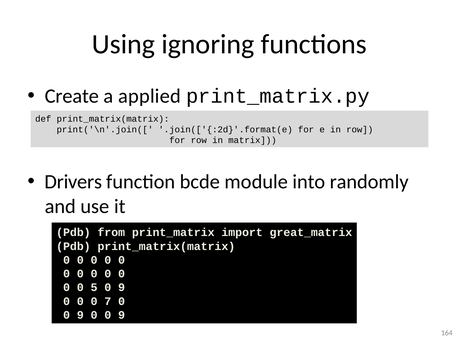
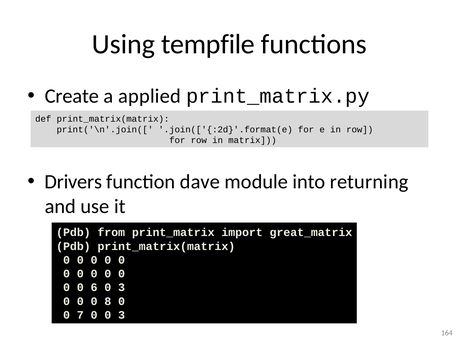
ignoring: ignoring -> tempfile (208, 44)
bcde: bcde -> dave (200, 182)
randomly: randomly -> returning (369, 182)
5: 5 -> 6 (94, 288)
9: 9 -> 3 (122, 288)
7: 7 -> 8 (108, 302)
9: 9 -> 7 (80, 315)
9: 9 -> 3 (122, 315)
